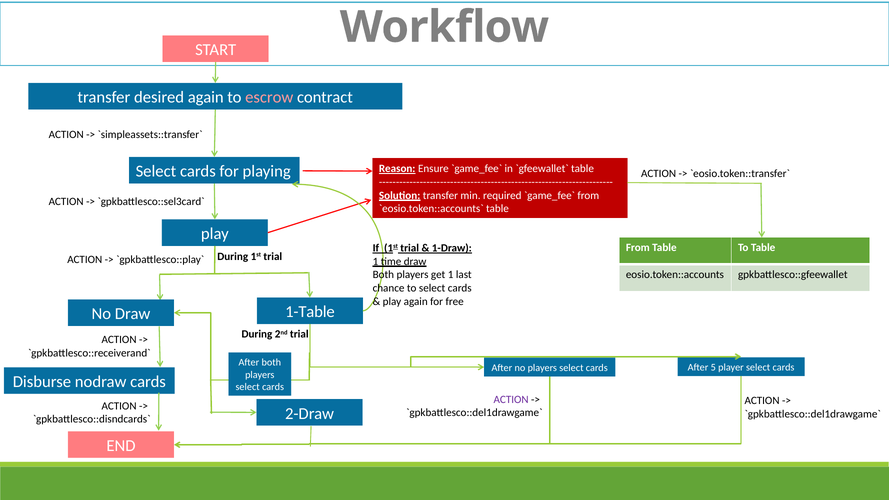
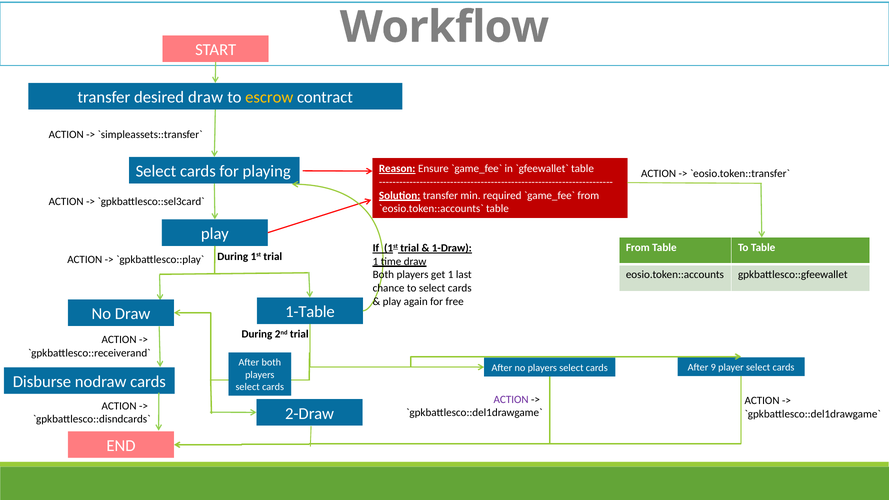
desired again: again -> draw (206, 97)
escrow colour: pink -> yellow (269, 97)
5: 5 -> 9 (713, 367)
